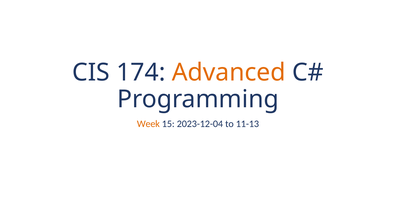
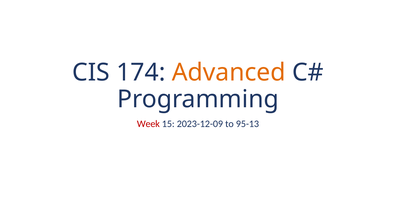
Week colour: orange -> red (148, 124)
2023-12-04: 2023-12-04 -> 2023-12-09 (200, 124)
11-13: 11-13 -> 95-13 (247, 124)
